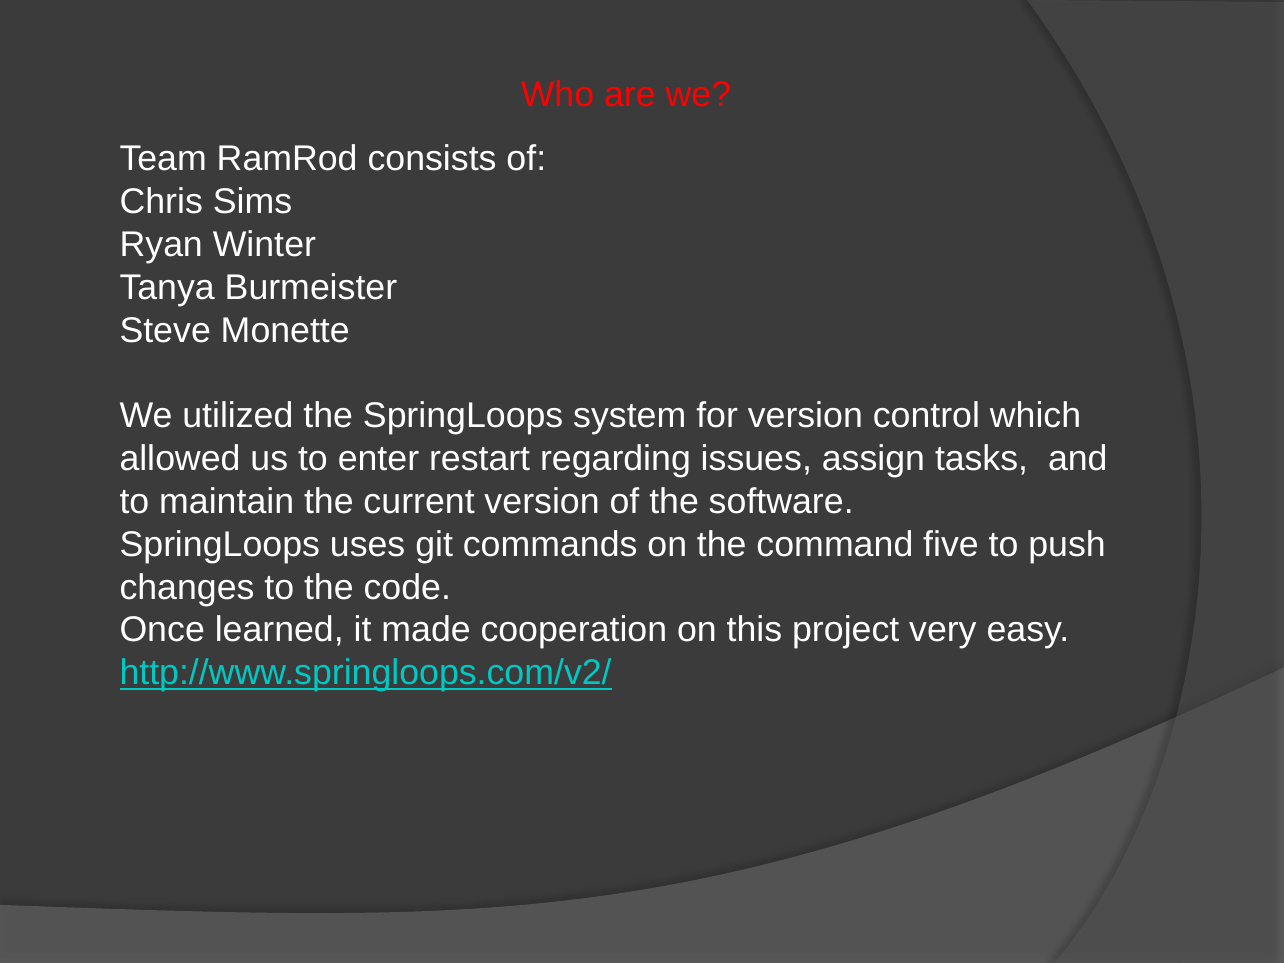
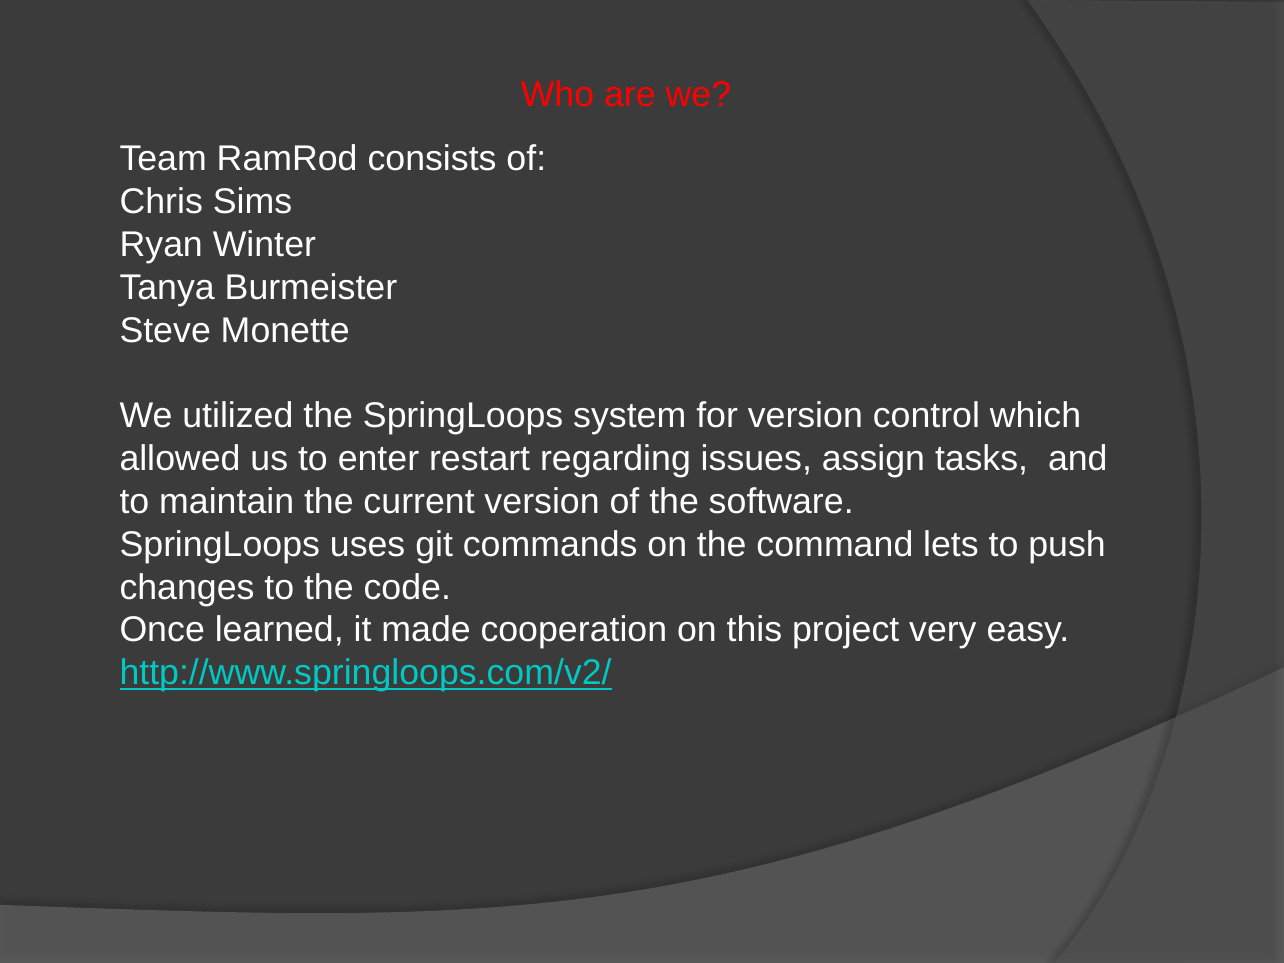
five: five -> lets (951, 544)
